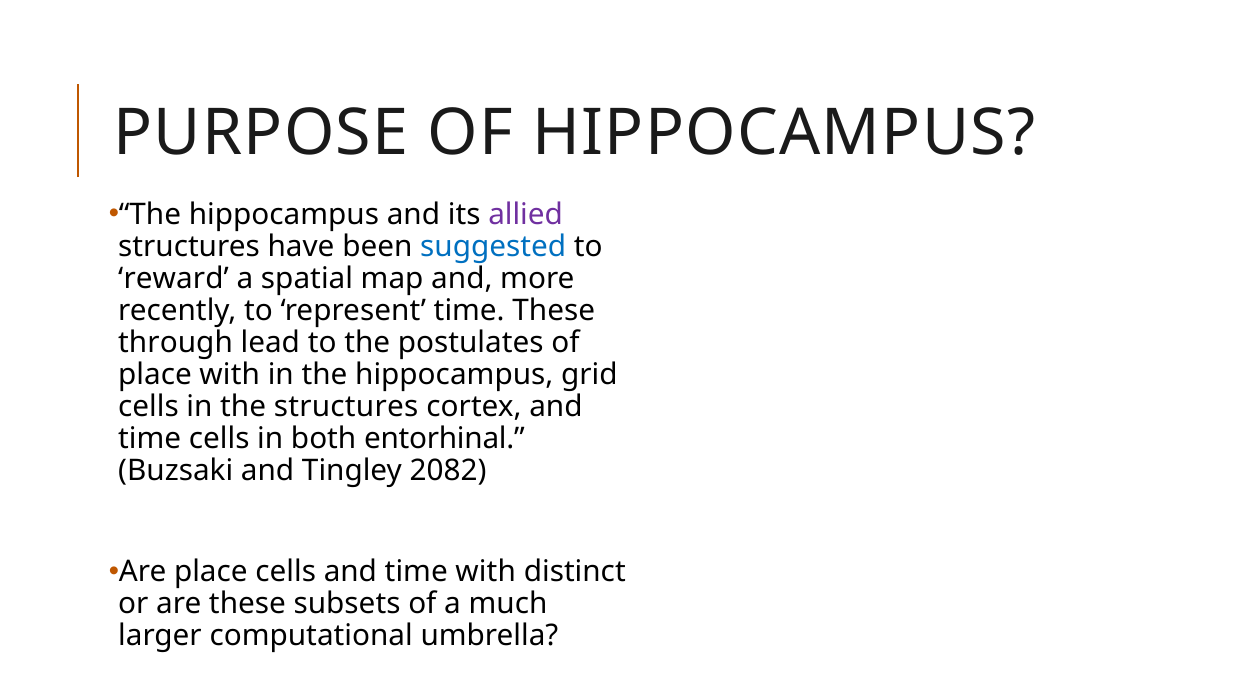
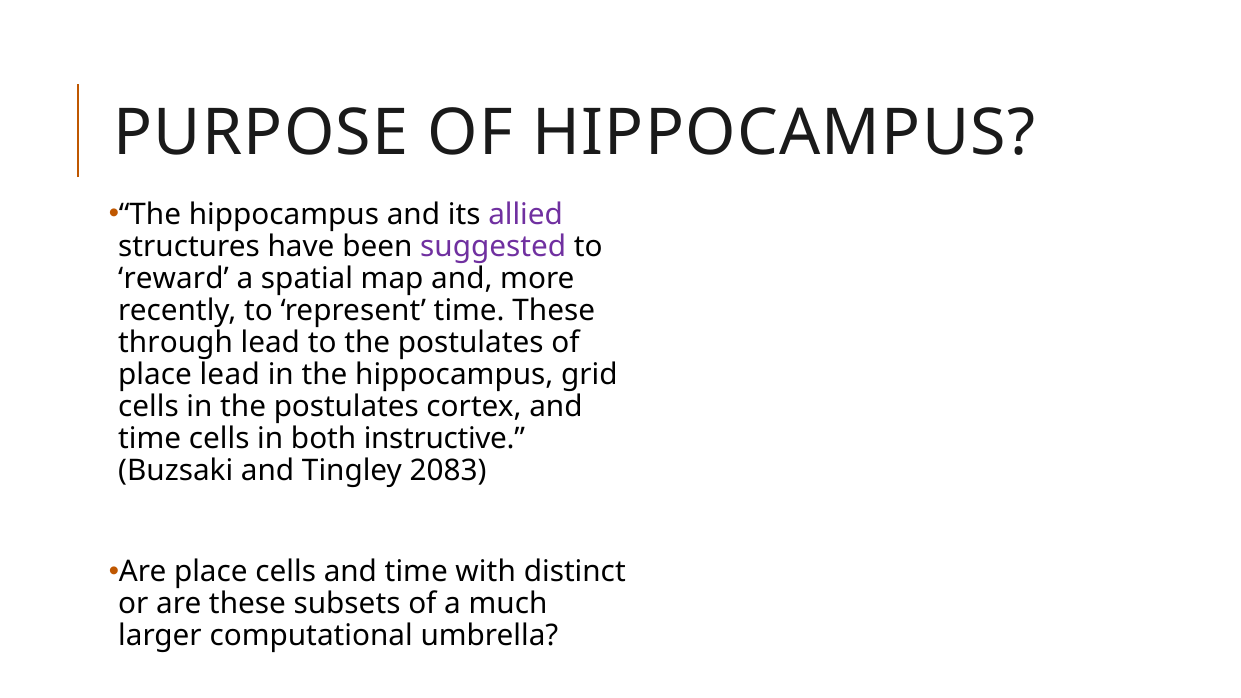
suggested colour: blue -> purple (493, 247)
place with: with -> lead (230, 375)
in the structures: structures -> postulates (346, 407)
entorhinal: entorhinal -> instructive (444, 439)
2082: 2082 -> 2083 (448, 471)
